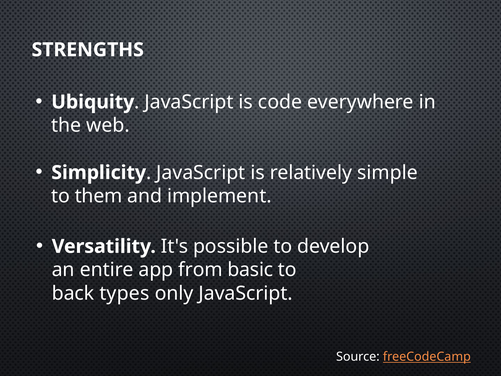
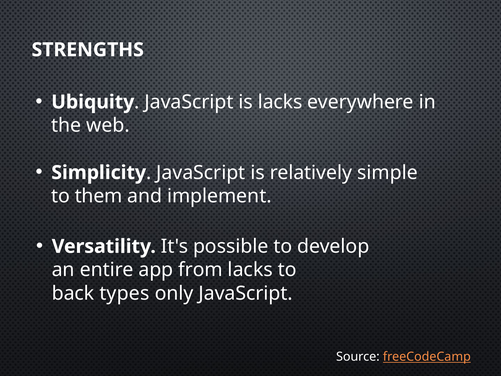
is code: code -> lacks (280, 102)
from basic: basic -> lacks (250, 270)
